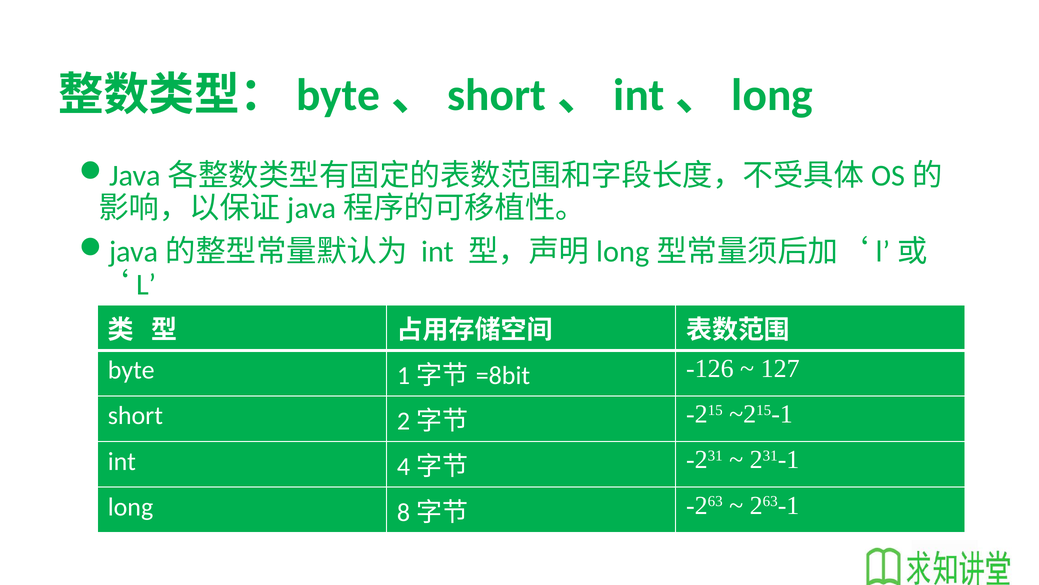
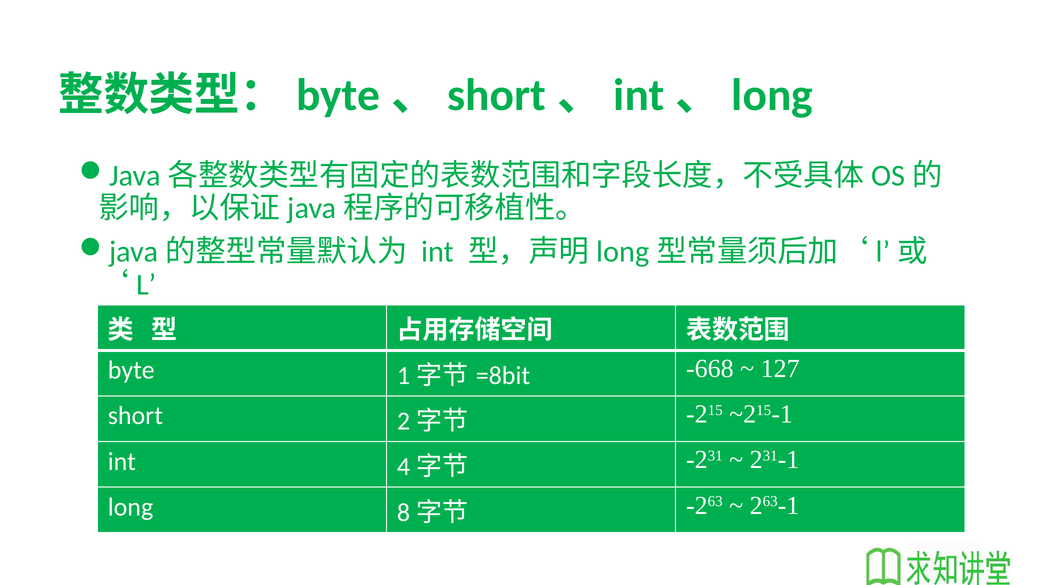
-126: -126 -> -668 (710, 368)
